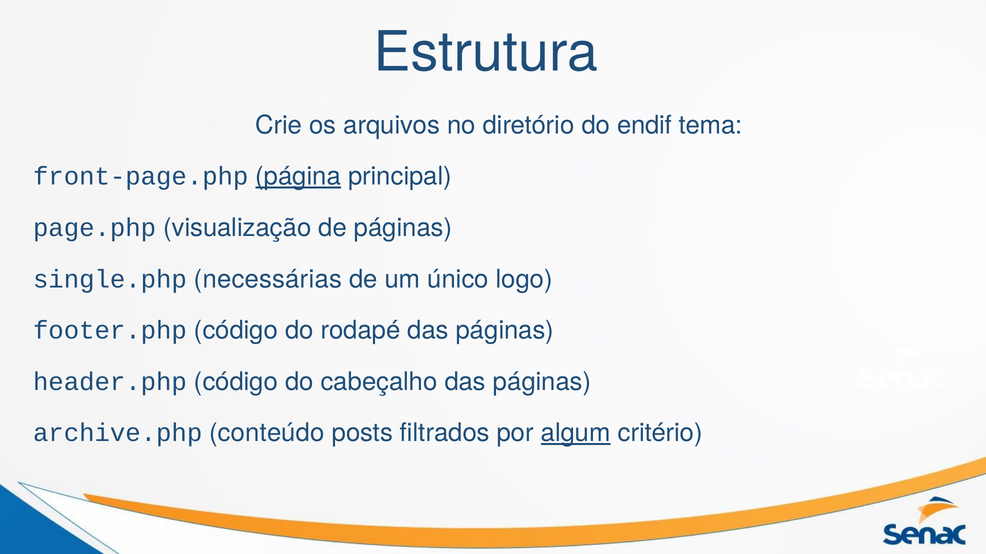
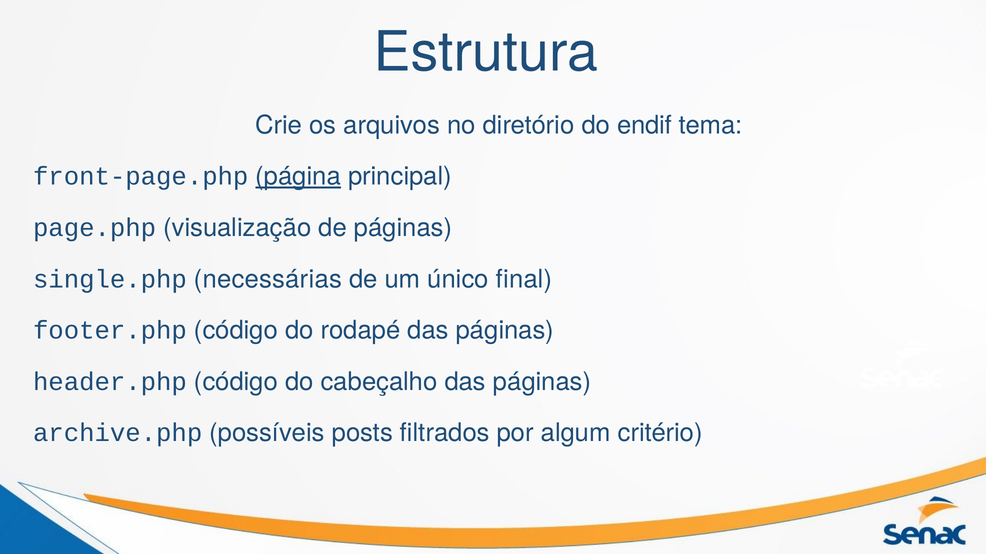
logo: logo -> final (524, 279)
conteúdo: conteúdo -> possíveis (267, 433)
algum underline: present -> none (576, 433)
